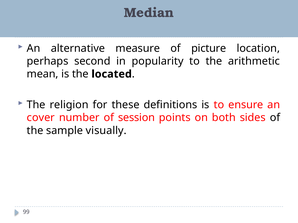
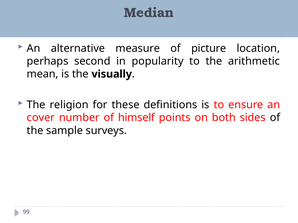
located: located -> visually (112, 74)
session: session -> himself (136, 118)
visually: visually -> surveys (106, 131)
